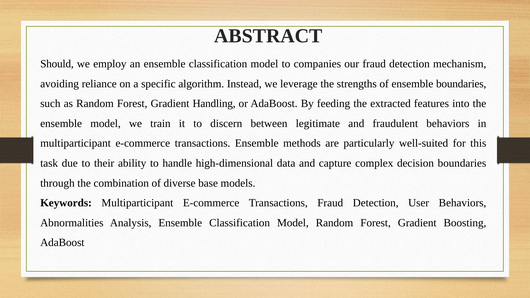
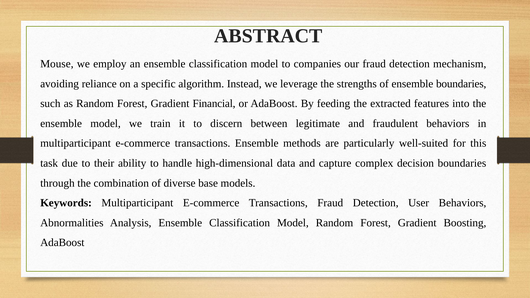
Should: Should -> Mouse (57, 64)
Handling: Handling -> Financial (214, 104)
